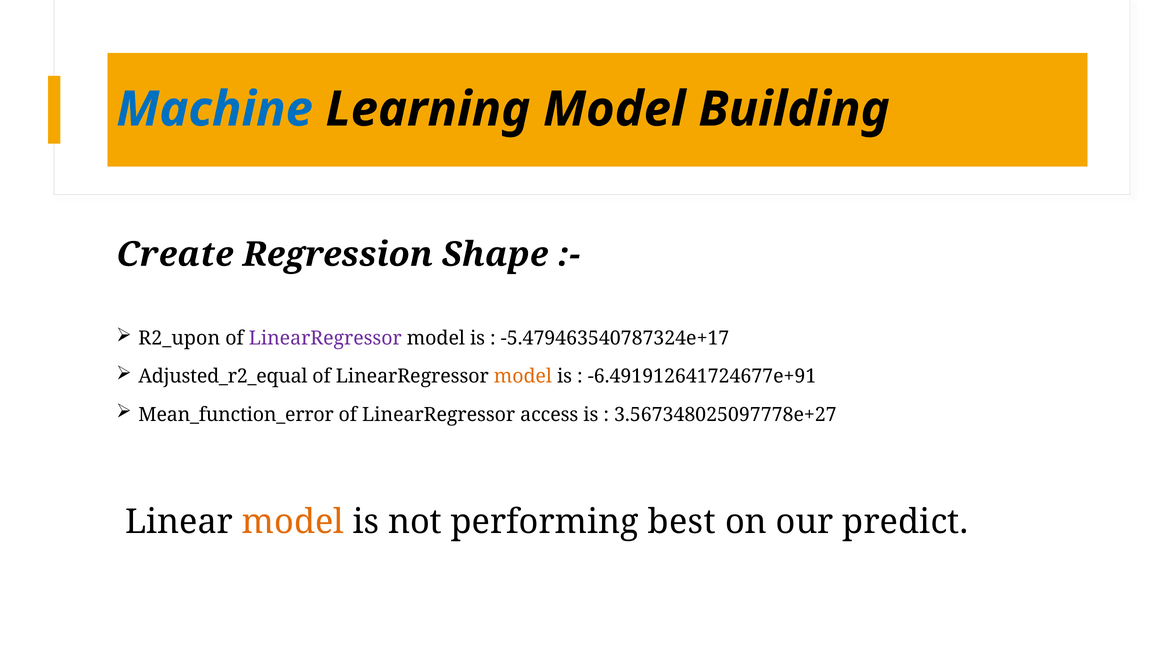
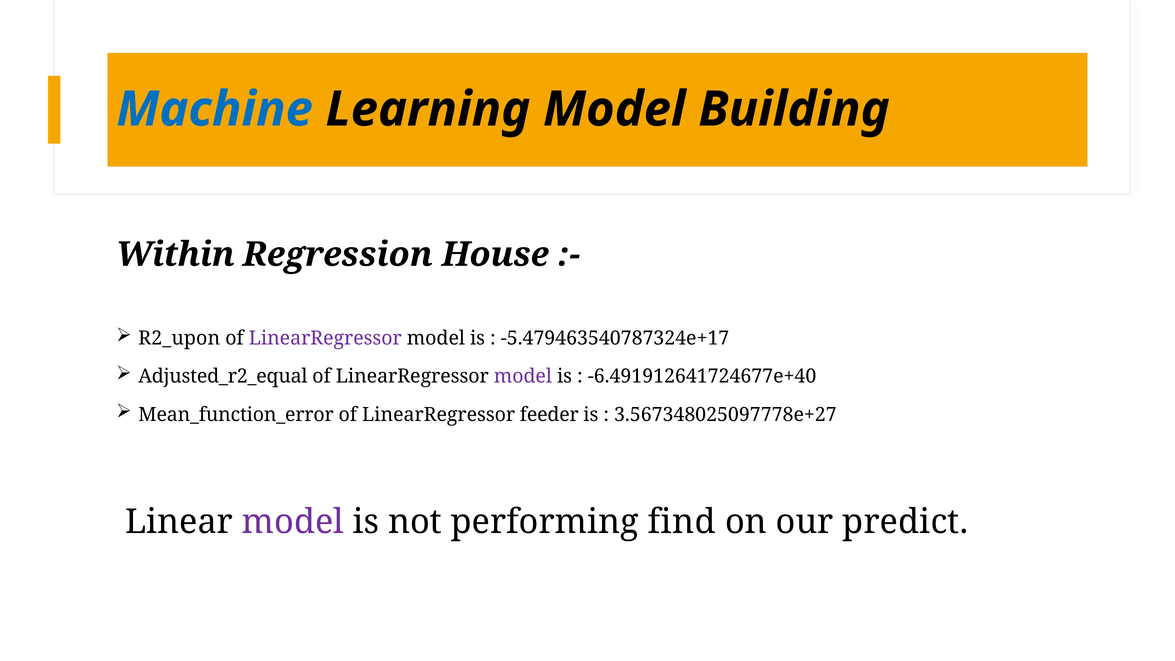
Create: Create -> Within (175, 254)
Shape: Shape -> House (495, 254)
model colour: orange -> purple (523, 376)
-6.491912641724677e+91: -6.491912641724677e+91 -> -6.491912641724677e+40 (702, 376)
access: access -> feeder (549, 415)
model colour: orange -> purple (293, 522)
best: best -> find (682, 522)
